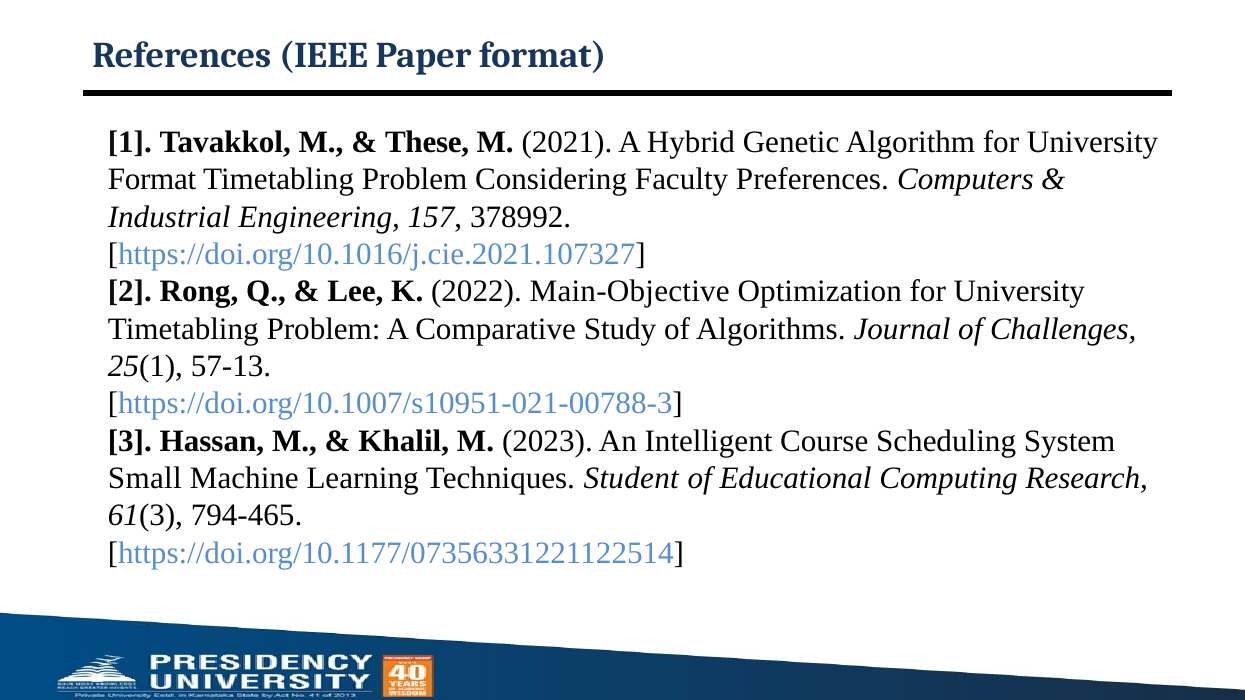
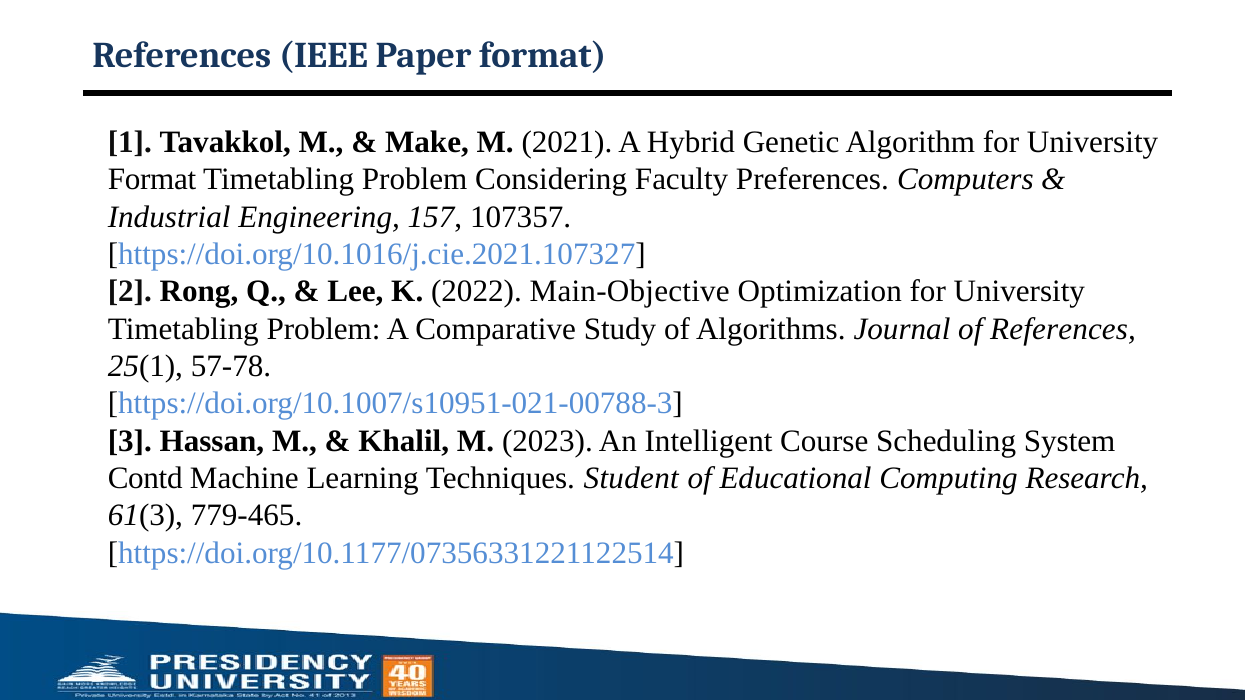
These: These -> Make (427, 142)
378992: 378992 -> 107357 (521, 217)
of Challenges: Challenges -> References (1063, 329)
57-13: 57-13 -> 57-78 (231, 366)
Small: Small -> Contd (145, 478)
794-465: 794-465 -> 779-465 (247, 516)
